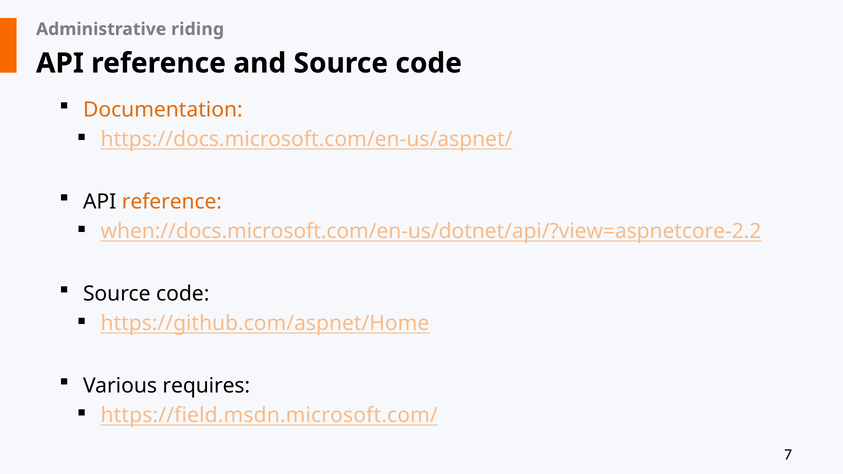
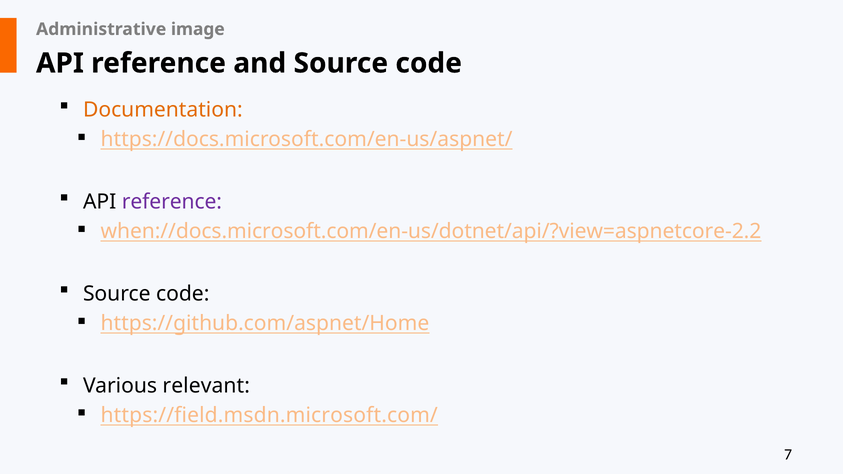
riding: riding -> image (198, 29)
reference colour: orange -> purple (172, 202)
requires: requires -> relevant (206, 386)
